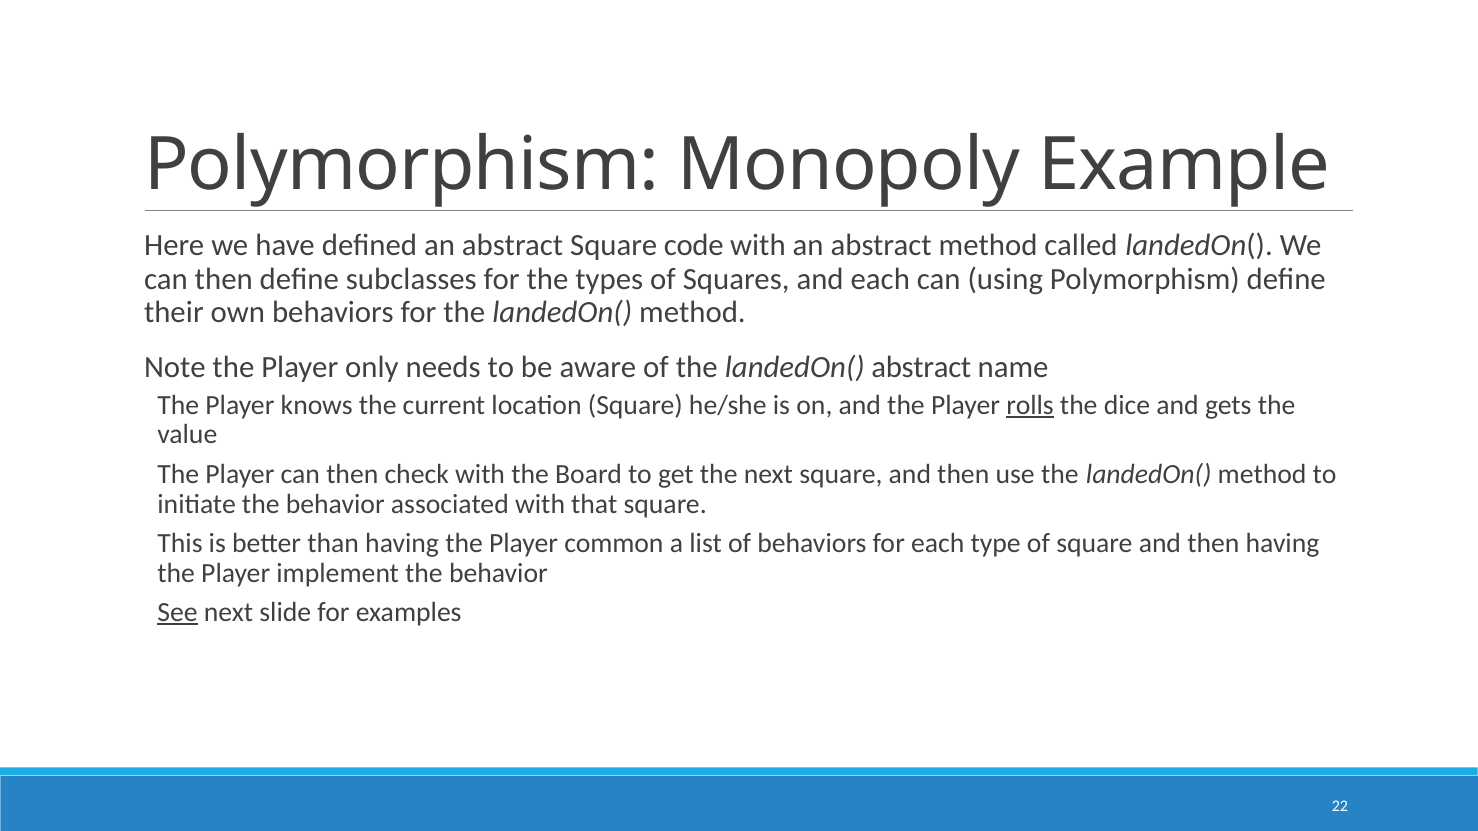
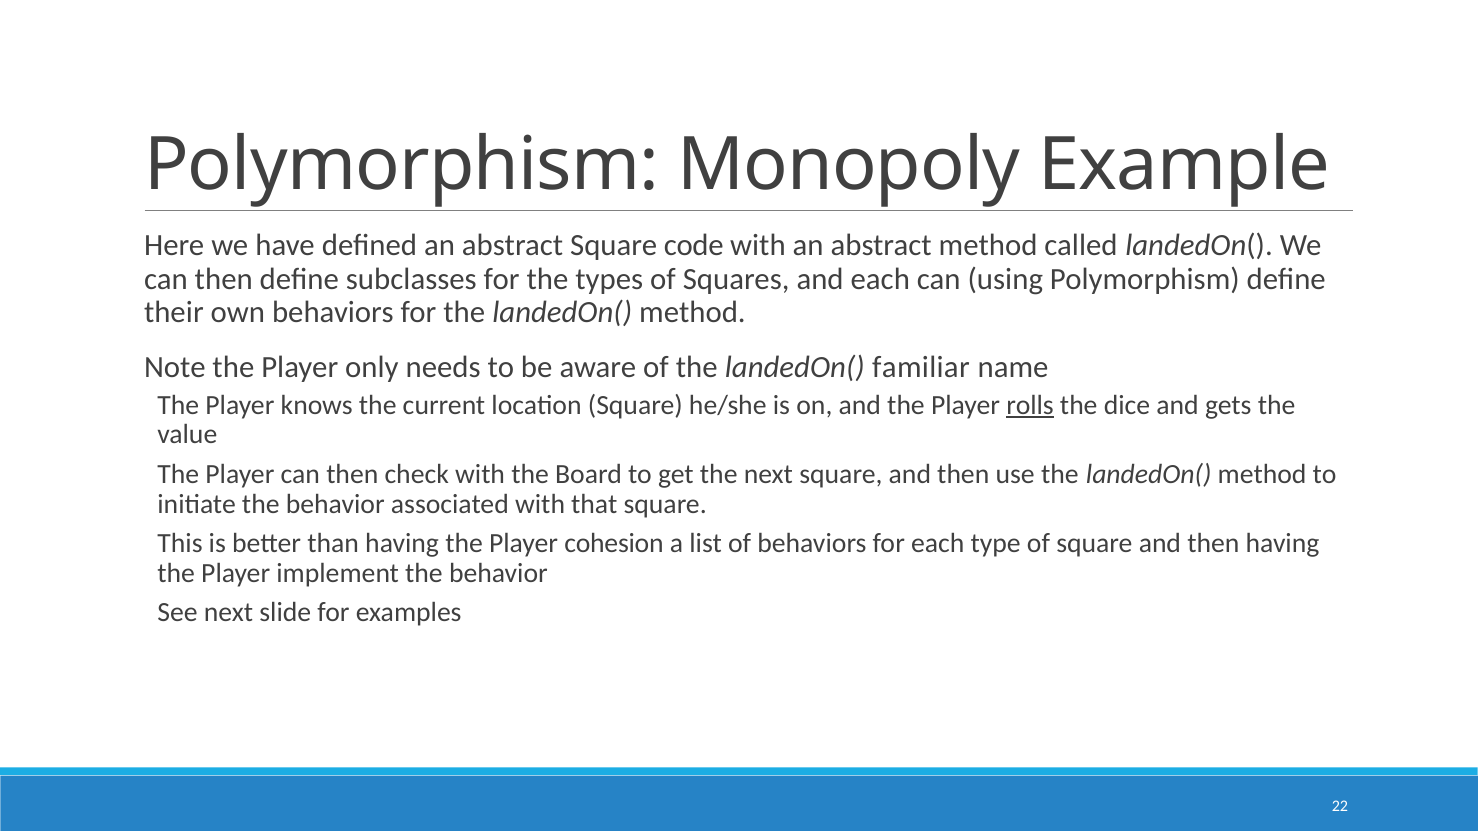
landedOn( abstract: abstract -> familiar (921, 367)
common: common -> cohesion (614, 543)
See underline: present -> none (178, 612)
